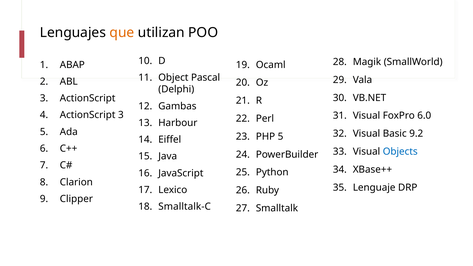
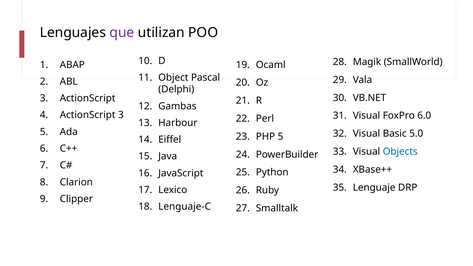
que colour: orange -> purple (122, 33)
9.2: 9.2 -> 5.0 (416, 134)
Smalltalk-C: Smalltalk-C -> Lenguaje-C (185, 207)
